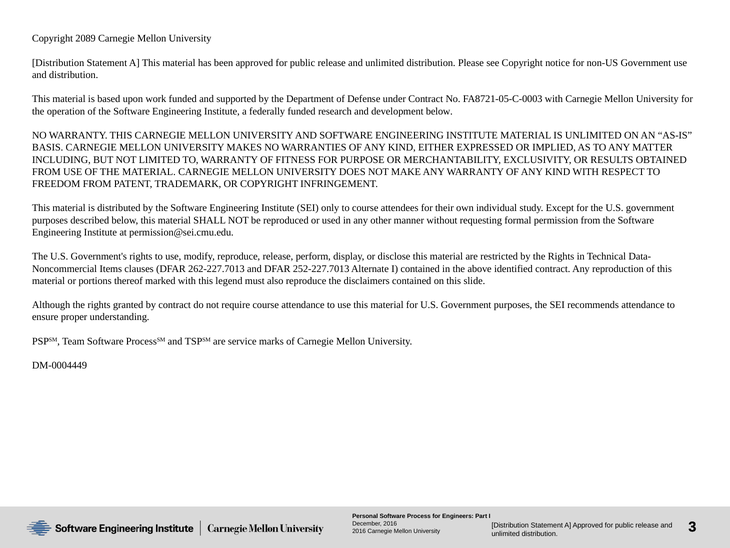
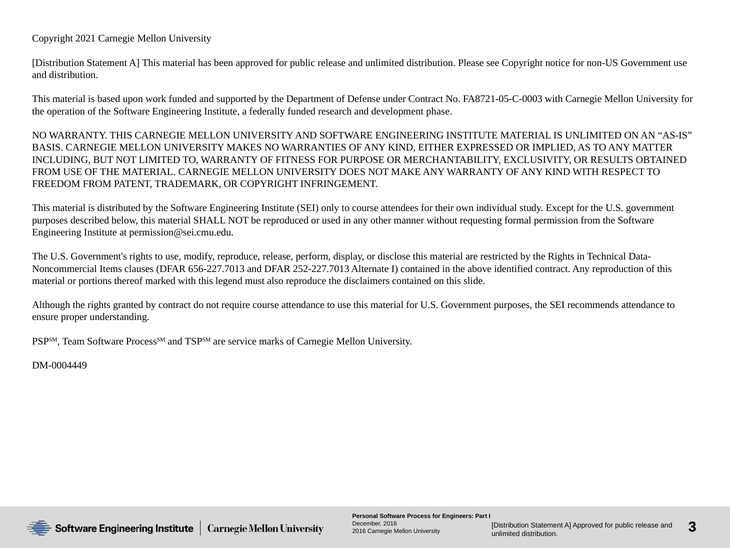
2089: 2089 -> 2021 (86, 39)
development below: below -> phase (439, 111)
262-227.7013: 262-227.7013 -> 656-227.7013 (216, 268)
